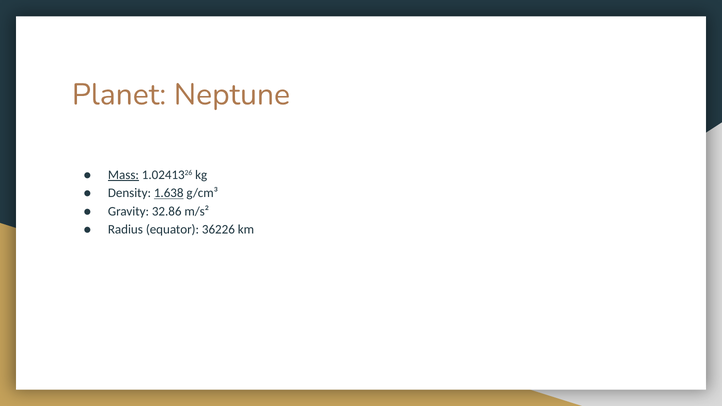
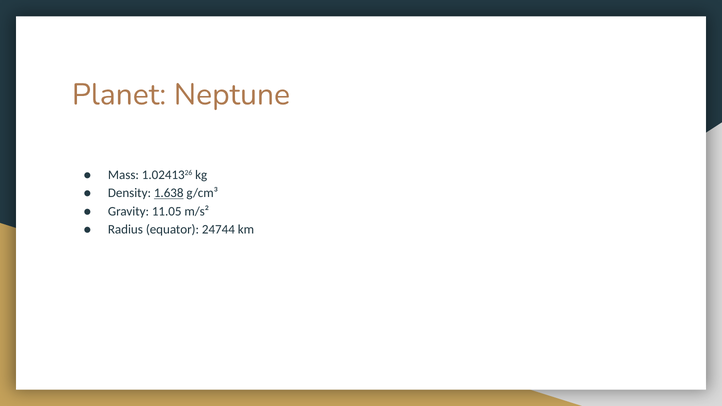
Mass underline: present -> none (123, 175)
32.86: 32.86 -> 11.05 (167, 211)
36226: 36226 -> 24744 (218, 230)
